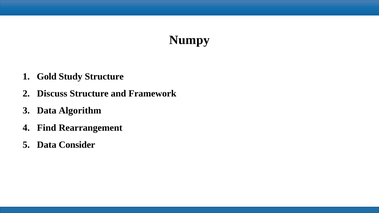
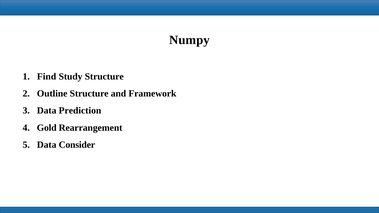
Gold: Gold -> Find (47, 77)
Discuss: Discuss -> Outline (52, 94)
Algorithm: Algorithm -> Prediction (80, 111)
Find: Find -> Gold (47, 128)
